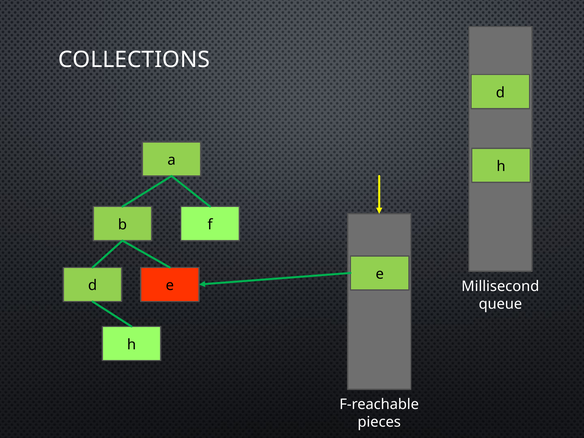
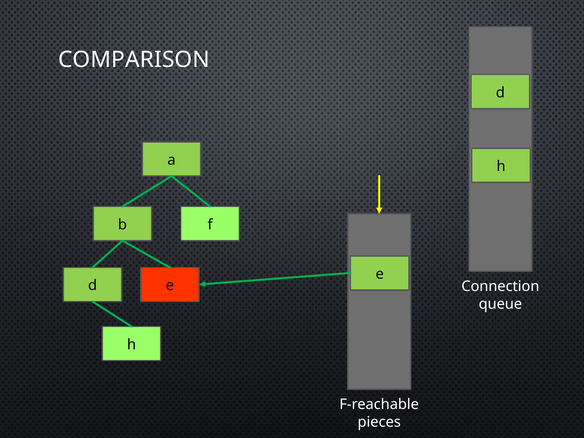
COLLECTIONS: COLLECTIONS -> COMPARISON (134, 60)
Millisecond: Millisecond -> Connection (500, 286)
